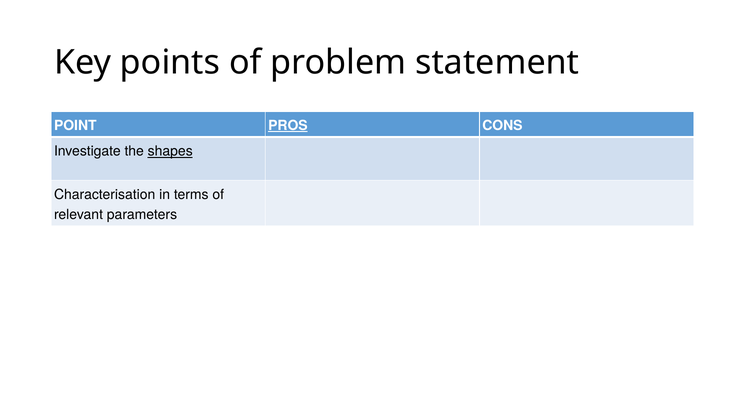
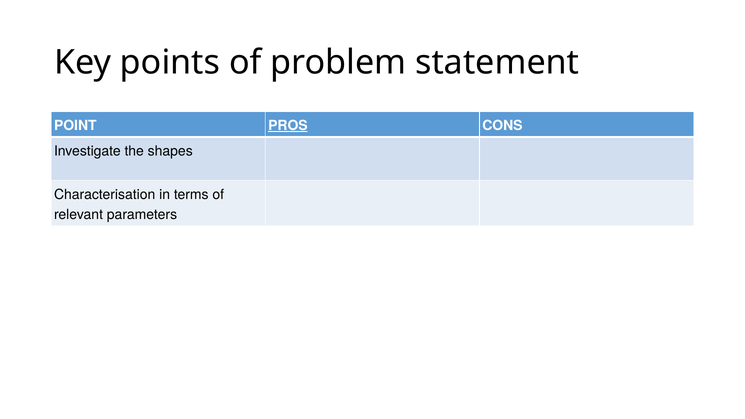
shapes underline: present -> none (170, 151)
